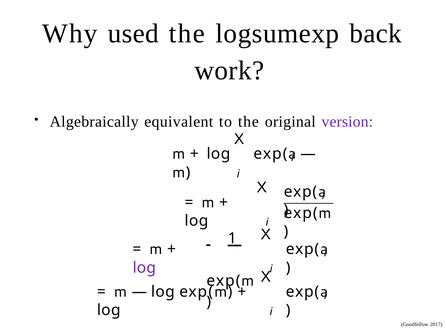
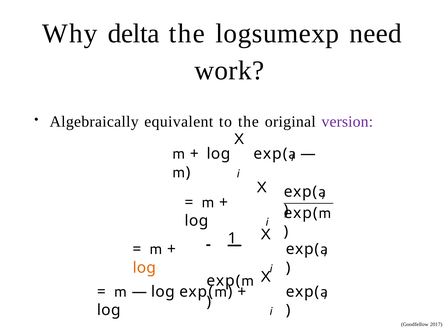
used: used -> delta (134, 33)
back: back -> need (376, 33)
log colour: purple -> orange (144, 268)
